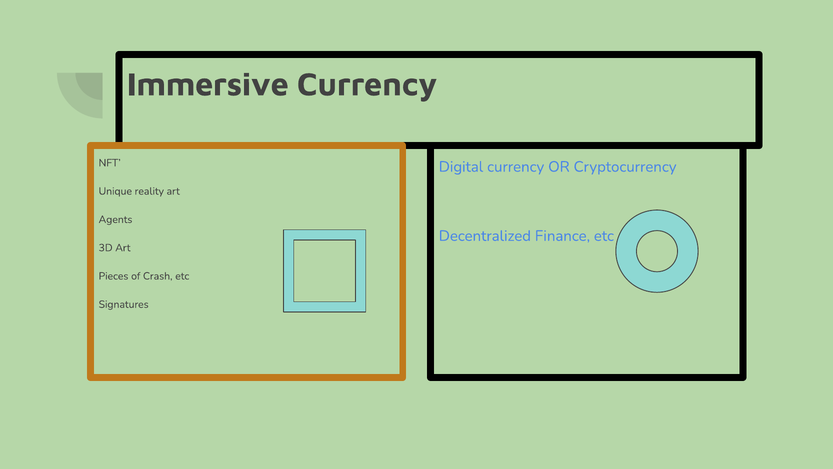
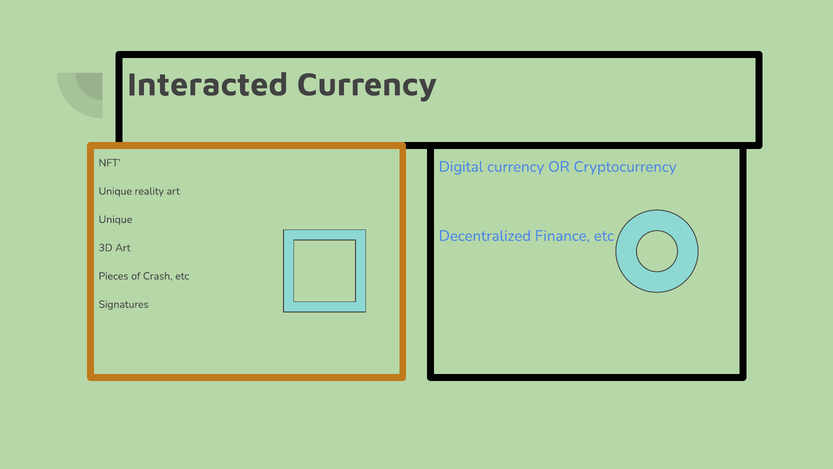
Immersive: Immersive -> Interacted (208, 85)
Agents: Agents -> Unique (115, 219)
